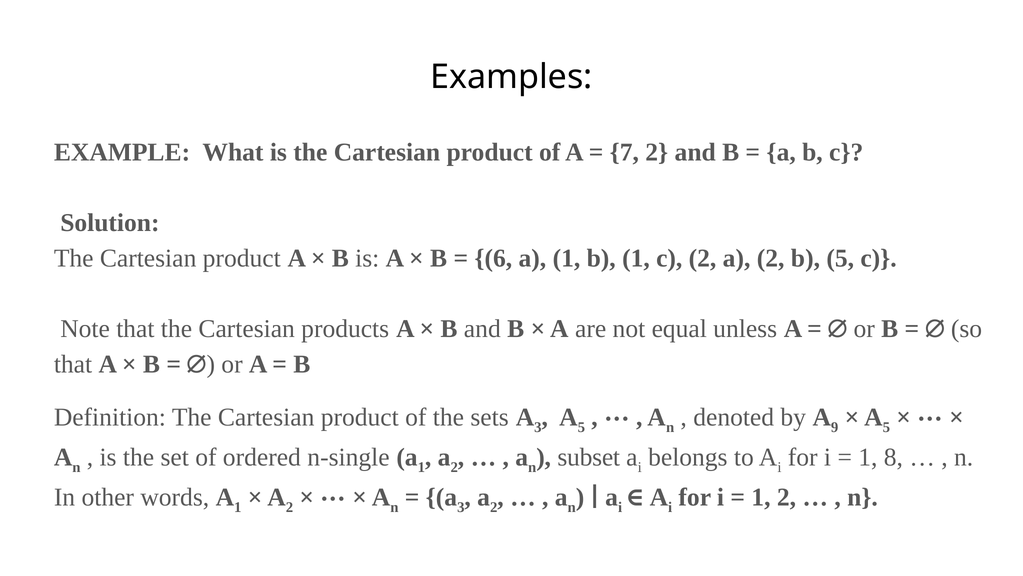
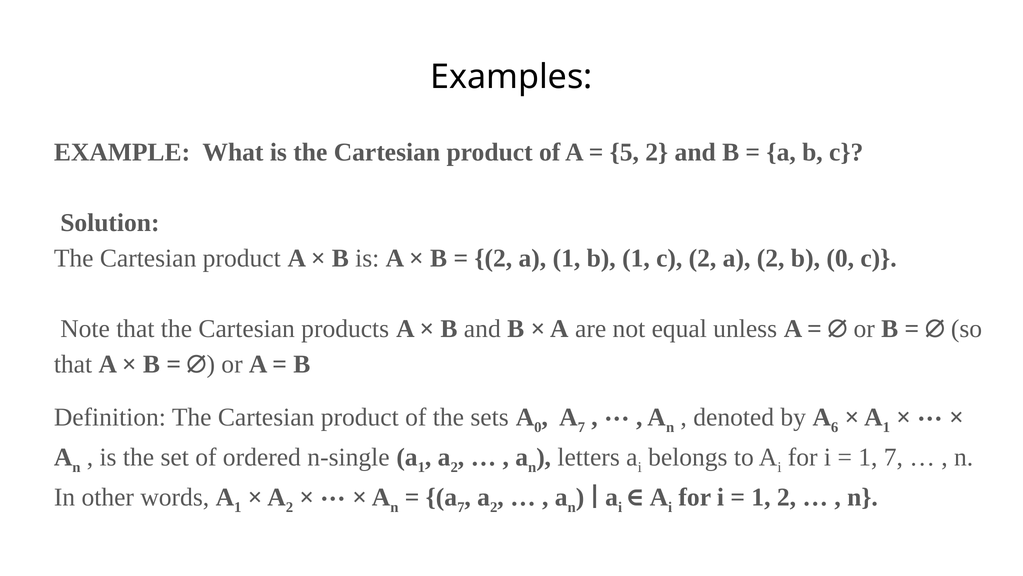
7: 7 -> 5 (624, 152)
6: 6 -> 2 (493, 258)
b 5: 5 -> 0 (840, 258)
sets A 3: 3 -> 0 (538, 427)
5: 5 -> 7 (581, 427)
9: 9 -> 6 (835, 427)
5: 5 -> 1 (886, 427)
subset: subset -> letters (589, 457)
1 8: 8 -> 7 (893, 457)
3: 3 -> 7 (461, 507)
